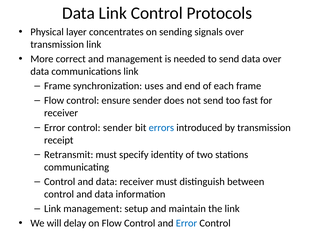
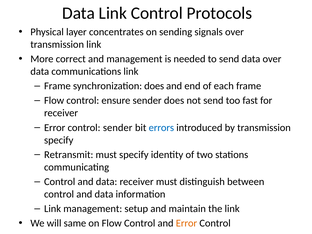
synchronization uses: uses -> does (154, 86)
receipt: receipt -> specify (59, 140)
delay: delay -> same (75, 223)
Error colour: blue -> orange (186, 223)
